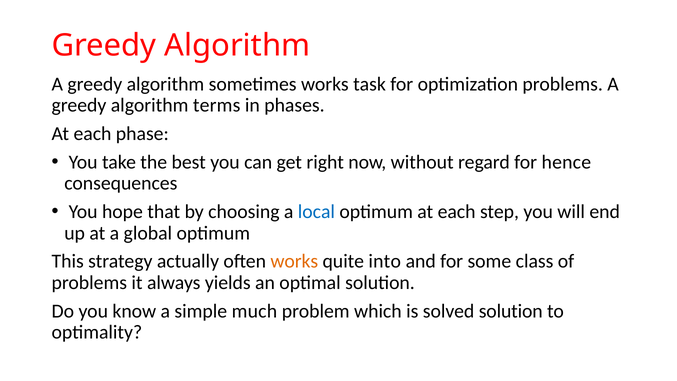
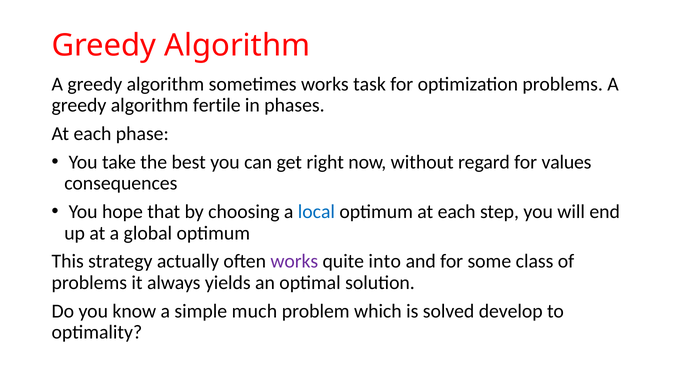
terms: terms -> fertile (217, 105)
hence: hence -> values (567, 162)
works colour: orange -> purple (294, 261)
solved solution: solution -> develop (511, 311)
